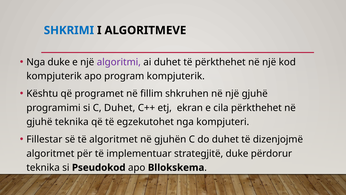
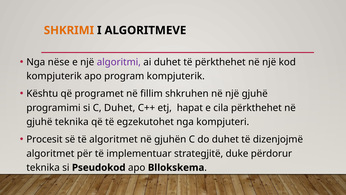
SHKRIMI colour: blue -> orange (69, 30)
Nga duke: duke -> nëse (59, 62)
ekran: ekran -> hapat (190, 108)
Fillestar: Fillestar -> Procesit (44, 139)
